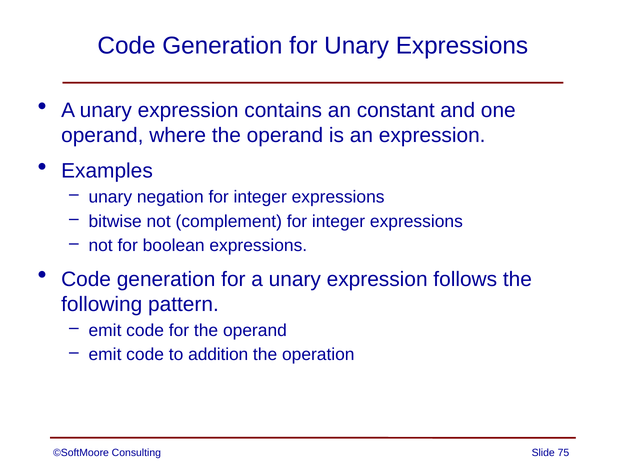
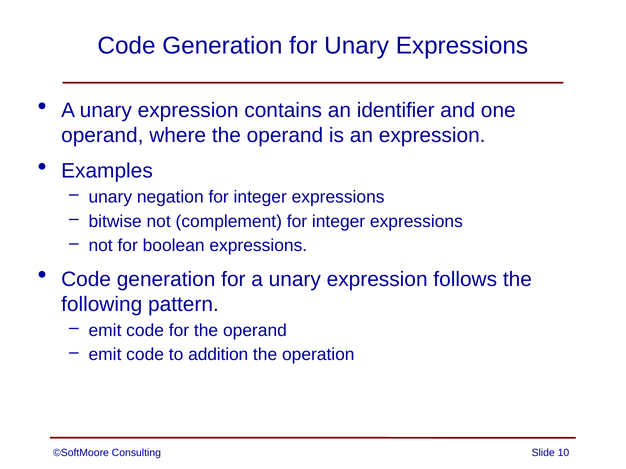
constant: constant -> identifier (396, 110)
75: 75 -> 10 (564, 454)
